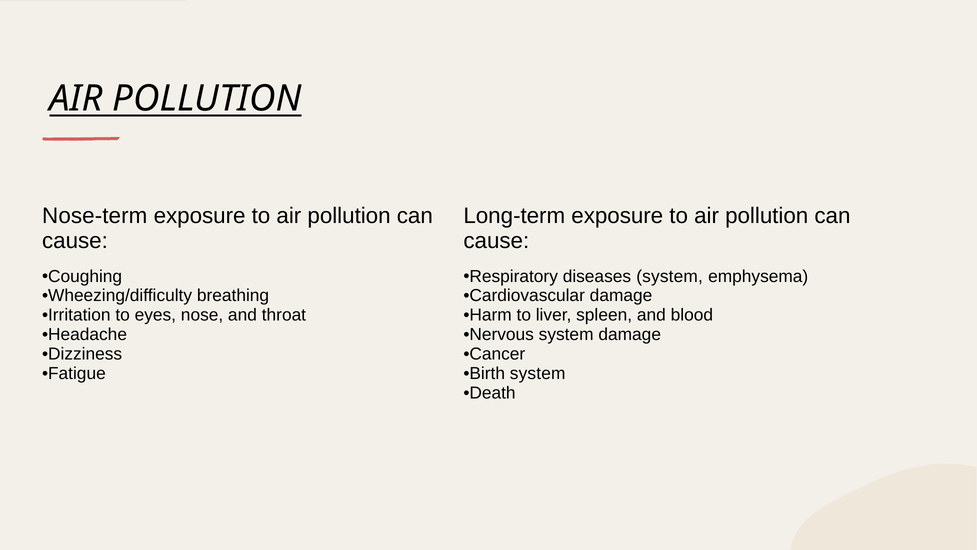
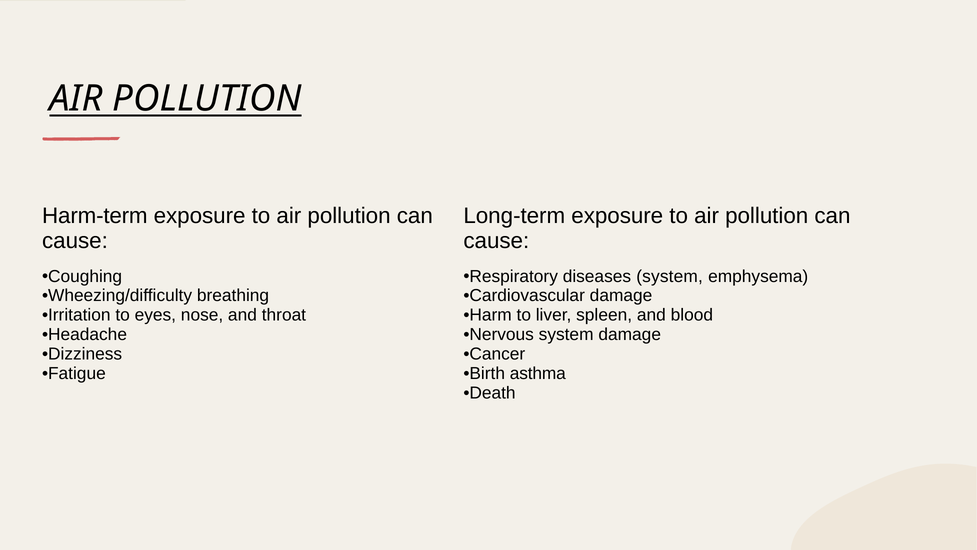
Nose-term: Nose-term -> Harm-term (95, 215)
Birth system: system -> asthma (538, 373)
